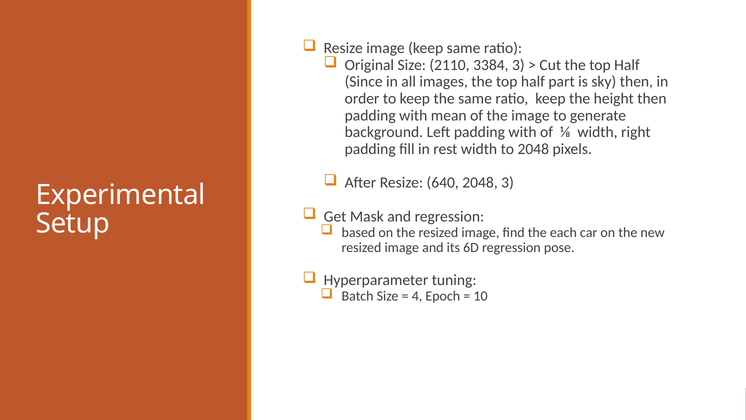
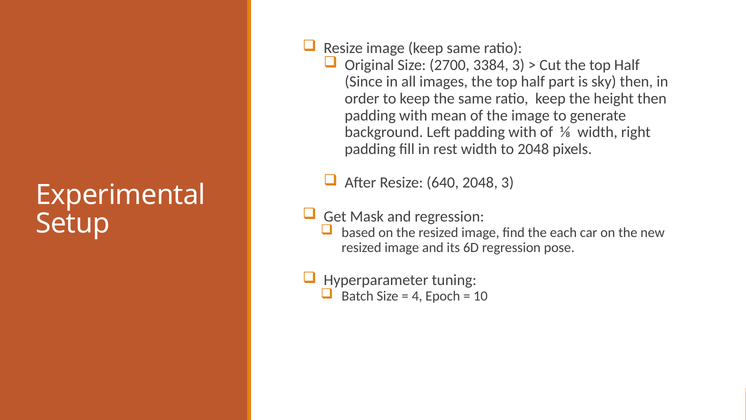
2110: 2110 -> 2700 (450, 65)
